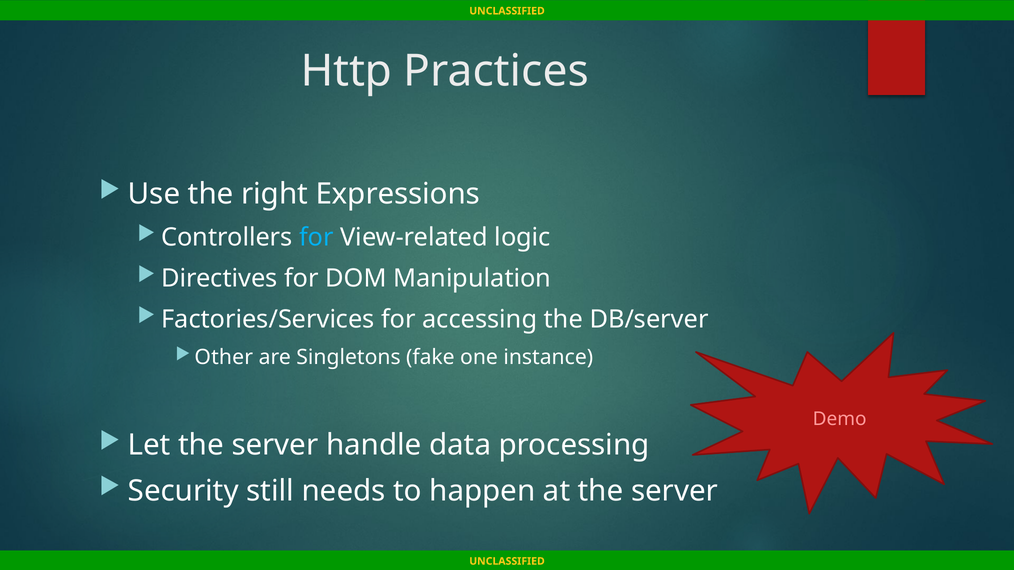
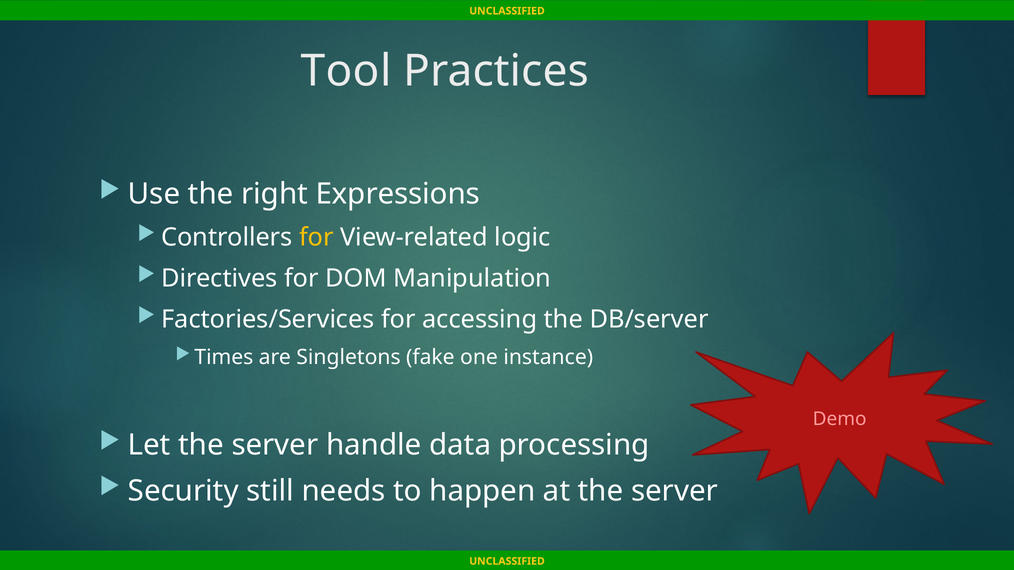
Http: Http -> Tool (346, 71)
for colour: light blue -> yellow (316, 238)
Other: Other -> Times (224, 358)
